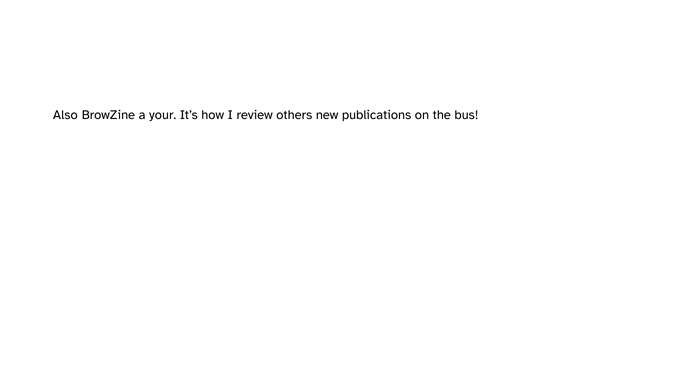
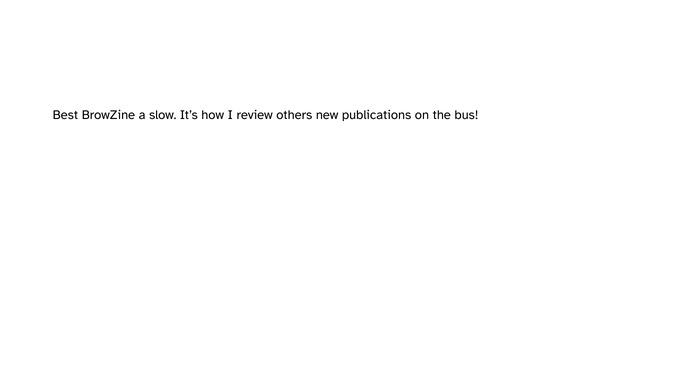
Also: Also -> Best (65, 115)
your: your -> slow (163, 115)
